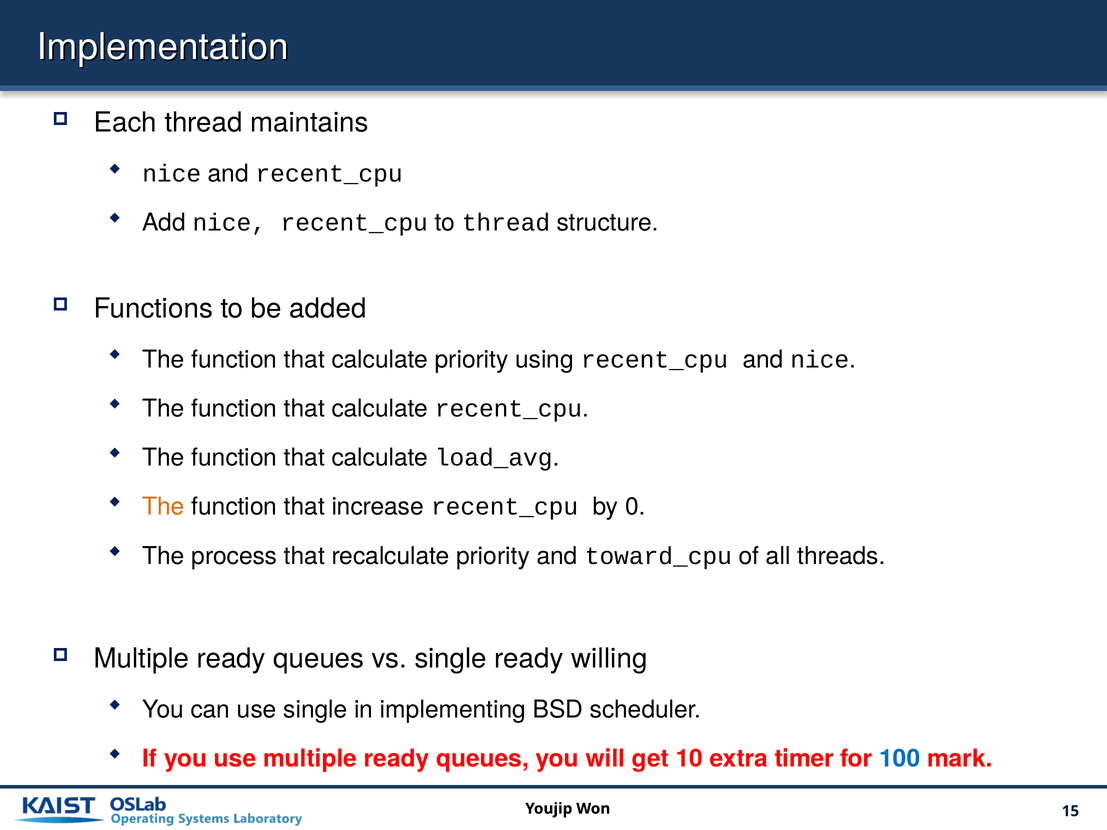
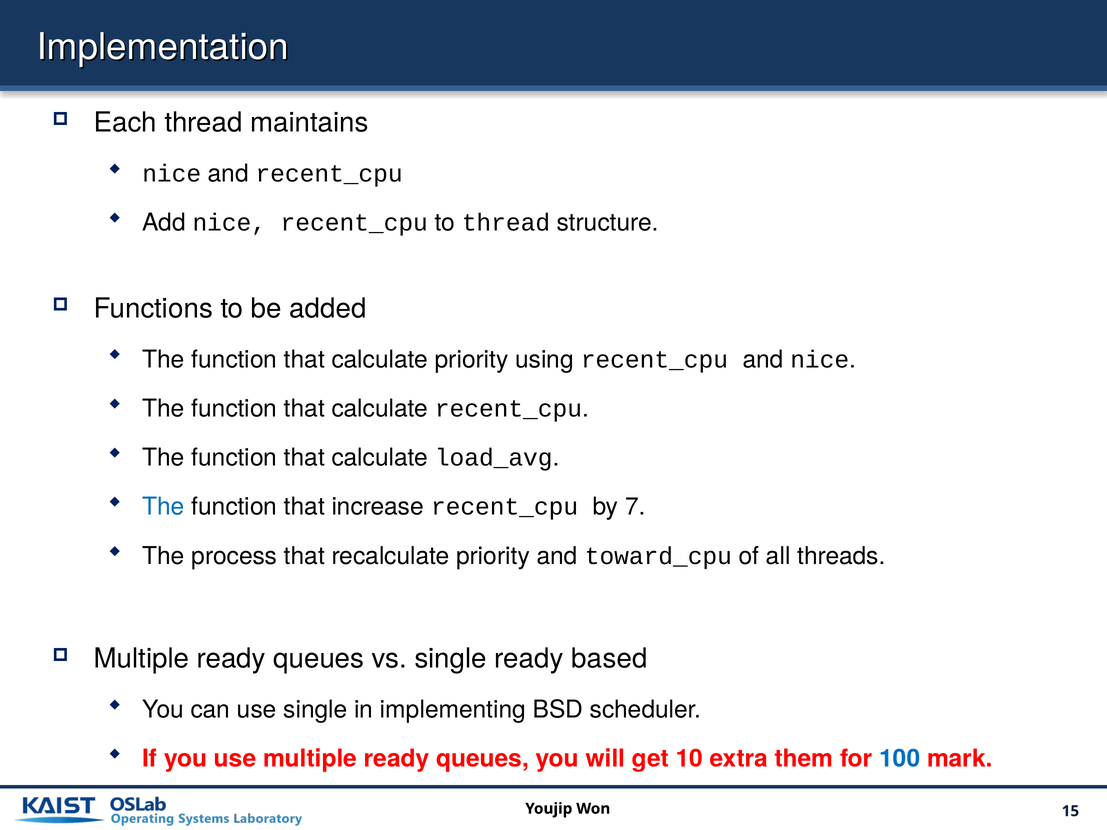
The colour: orange -> blue (163, 507)
0: 0 -> 7 (635, 507)
willing: willing -> based (609, 659)
timer: timer -> them (804, 759)
